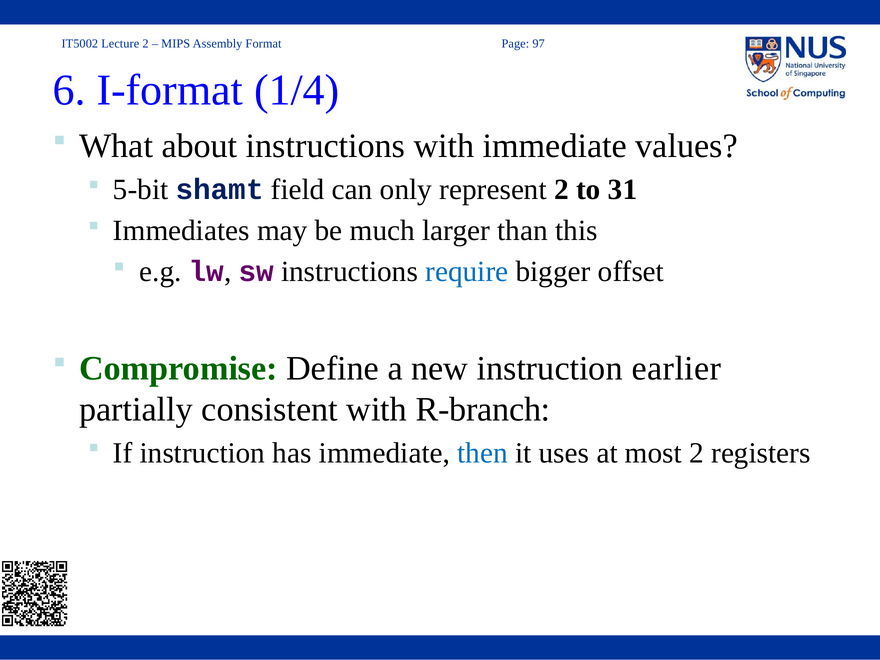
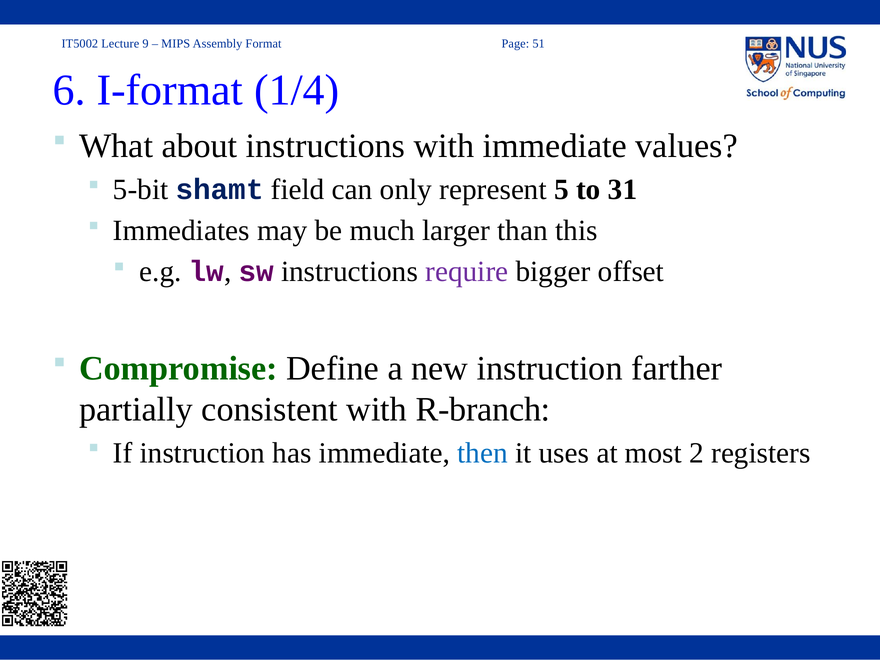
Lecture 2: 2 -> 9 (145, 44)
97: 97 -> 51 (539, 44)
represent 2: 2 -> 5 (562, 190)
require colour: blue -> purple (467, 272)
earlier: earlier -> farther (677, 368)
